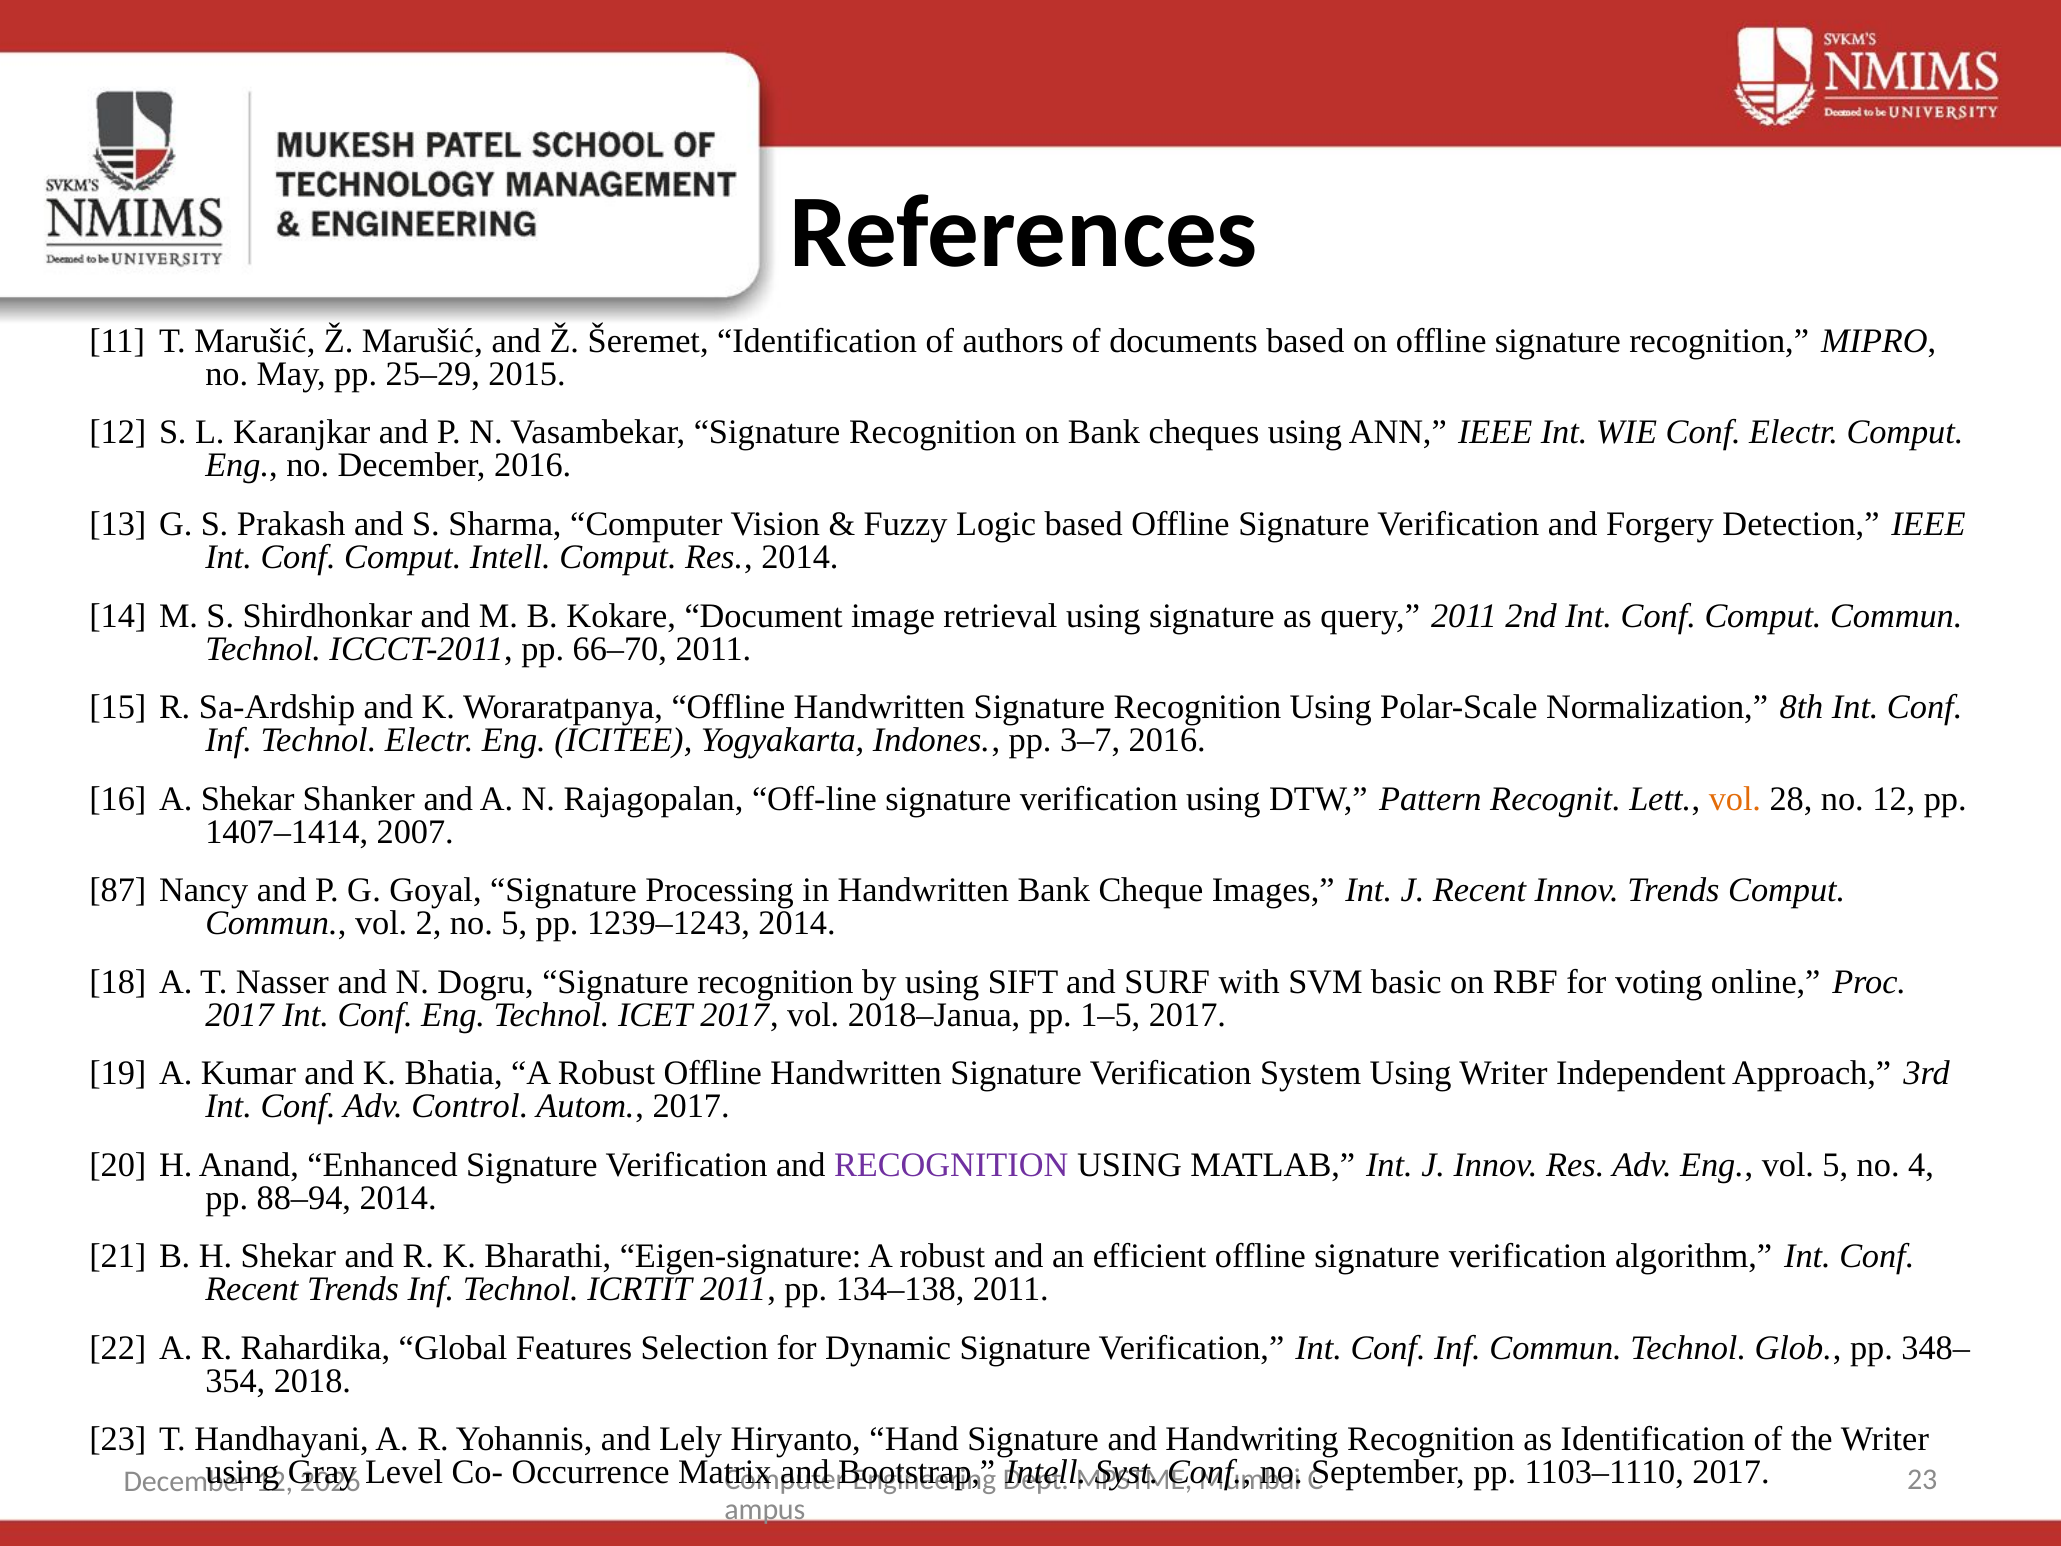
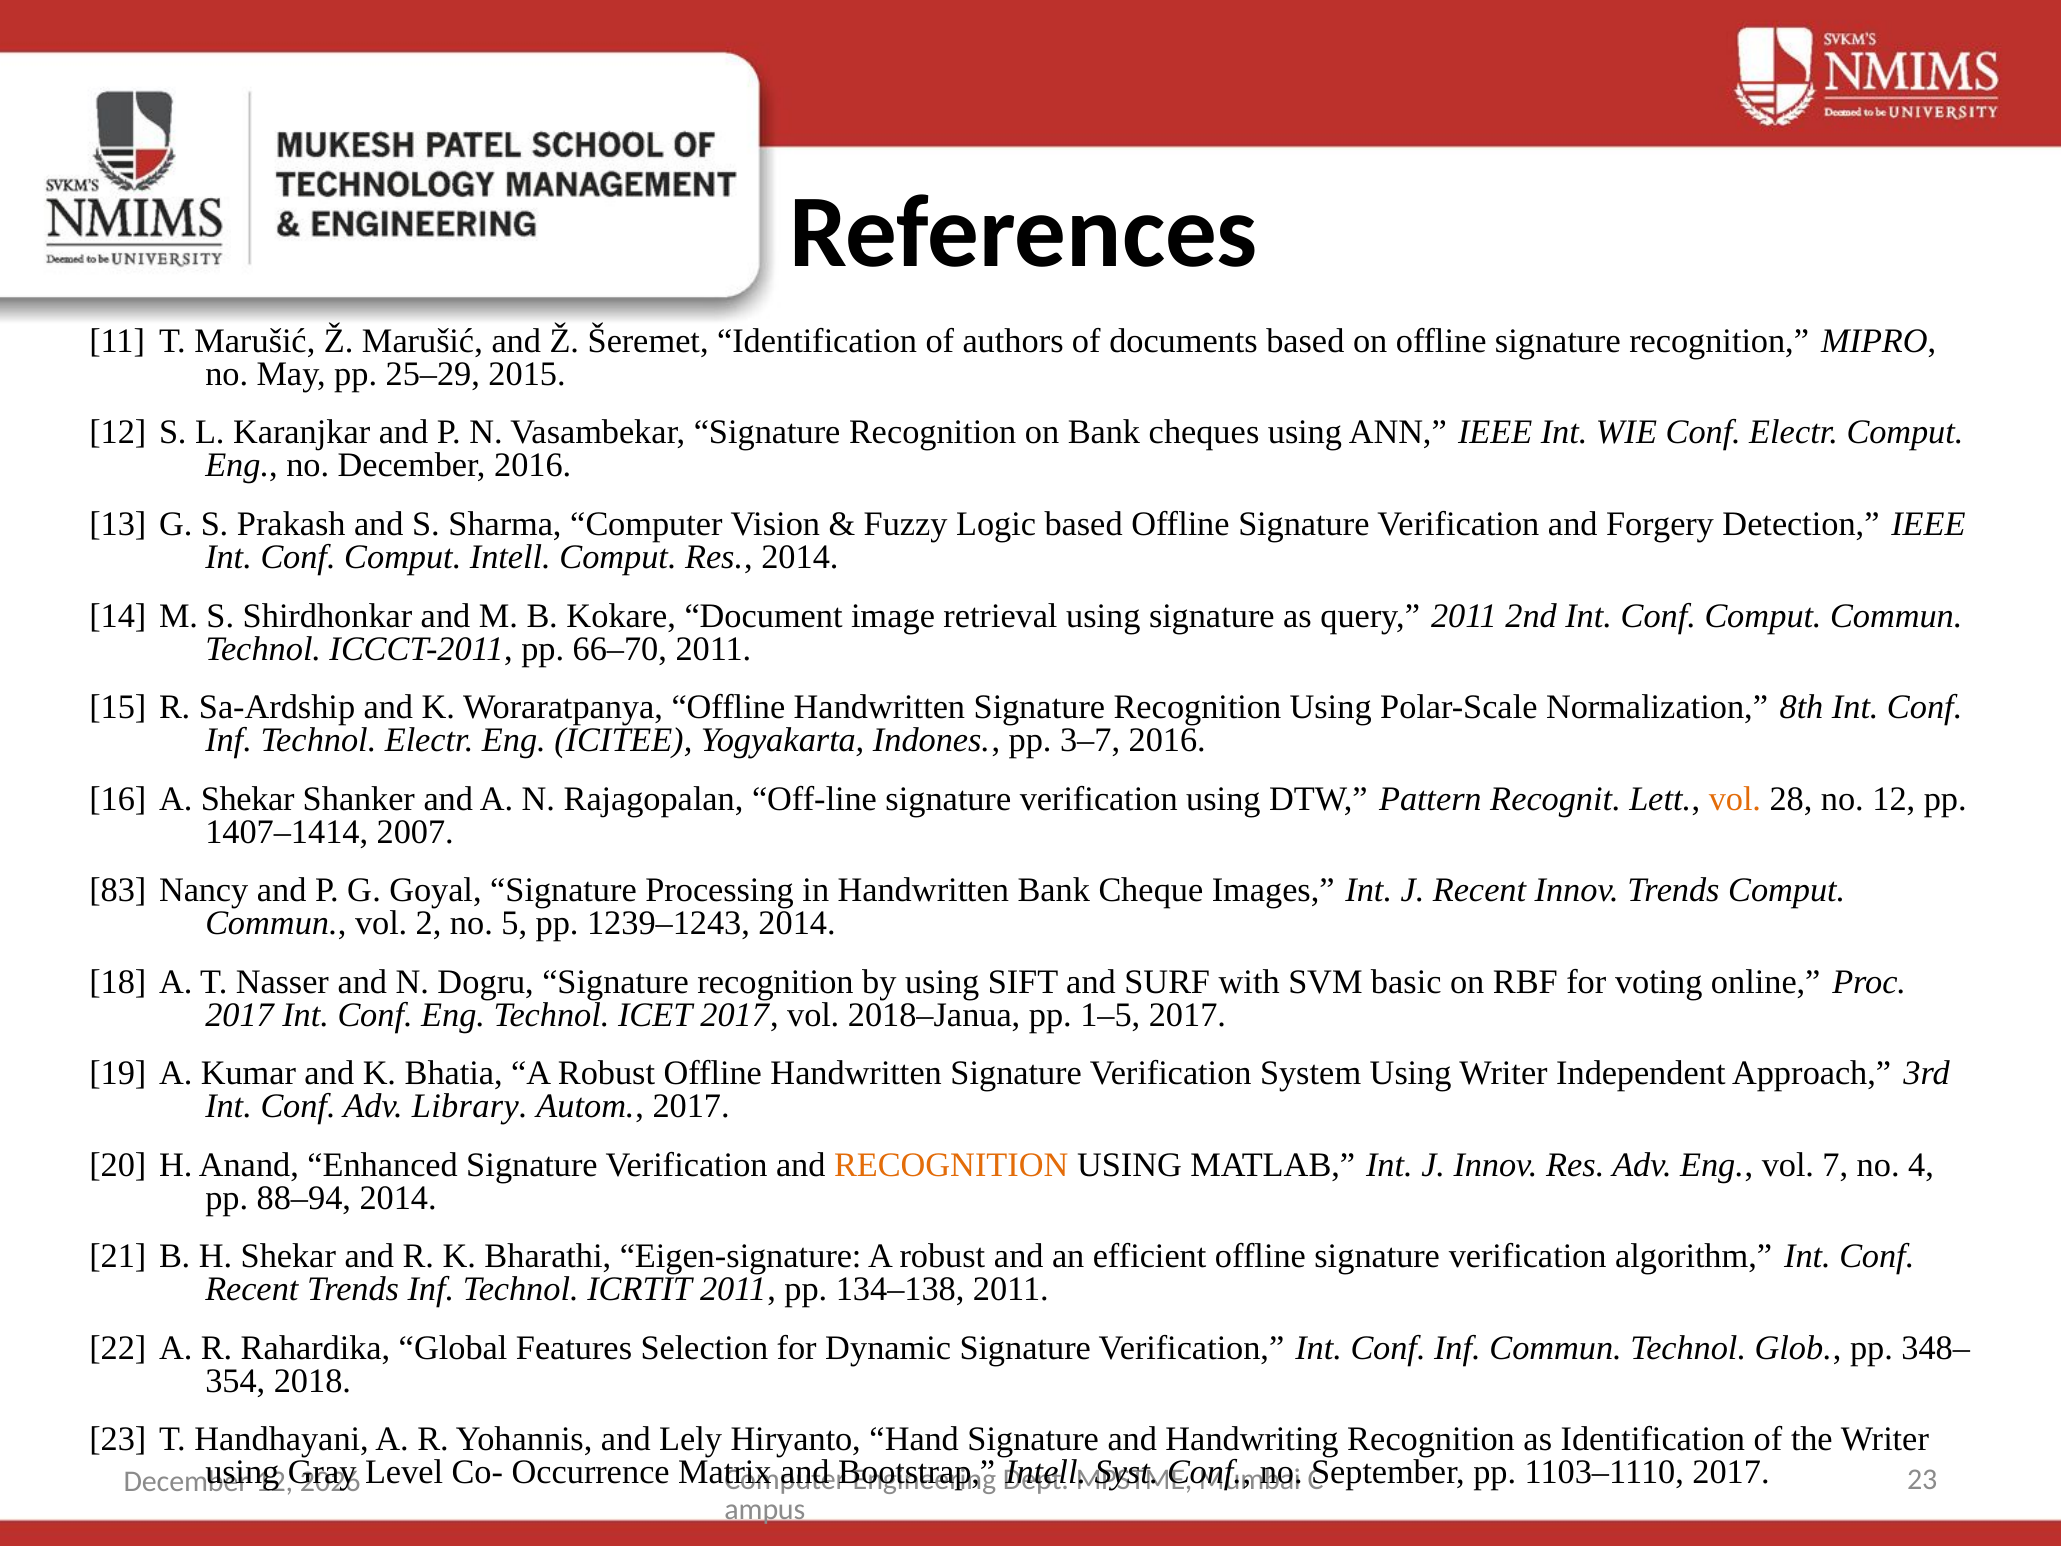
87: 87 -> 83 (118, 890)
Control: Control -> Library (470, 1106)
RECOGNITION colour: purple -> orange (951, 1165)
vol 5: 5 -> 7 (1835, 1165)
